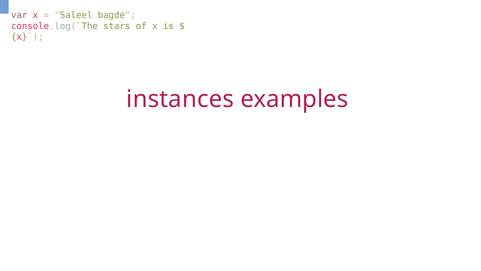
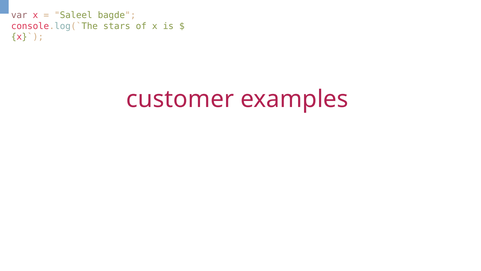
instances: instances -> customer (180, 99)
